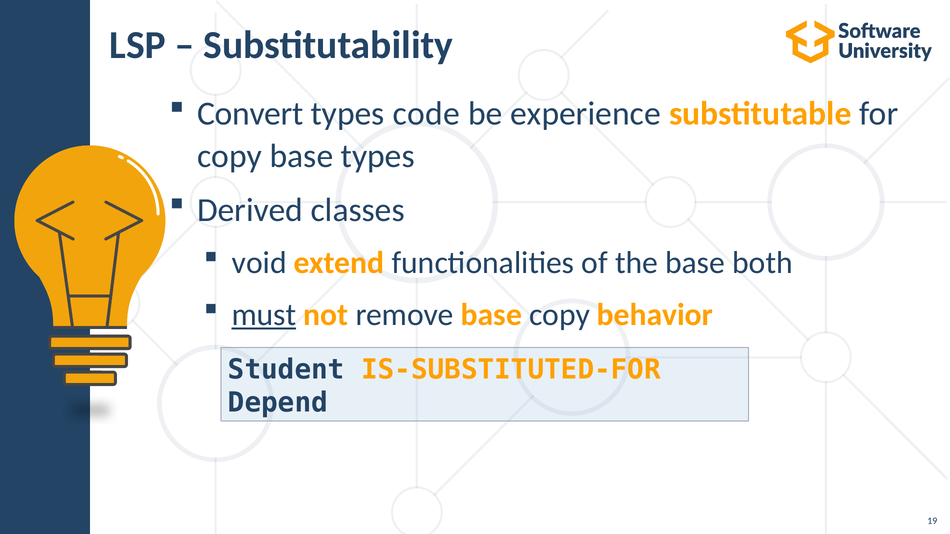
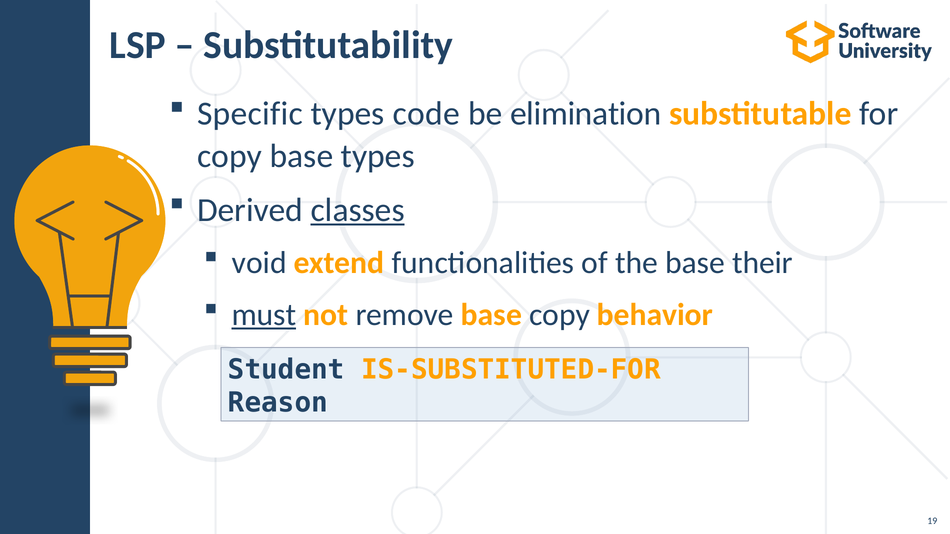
Convert: Convert -> Specific (250, 114)
experience: experience -> elimination (586, 114)
classes underline: none -> present (358, 210)
both: both -> their (763, 263)
Depend: Depend -> Reason (278, 403)
